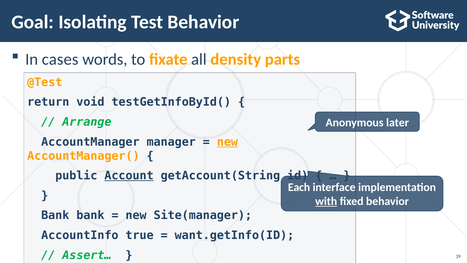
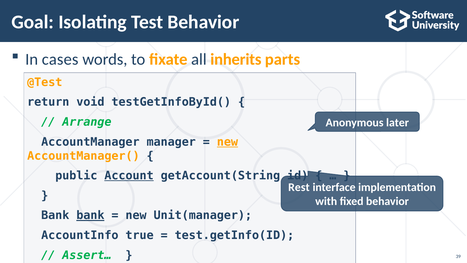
density: density -> inherits (236, 59)
Each: Each -> Rest (299, 187)
with underline: present -> none (326, 201)
bank underline: none -> present (90, 215)
Site(manager: Site(manager -> Unit(manager (203, 215)
want.getInfo(ID: want.getInfo(ID -> test.getInfo(ID (234, 235)
